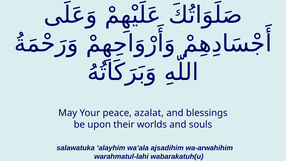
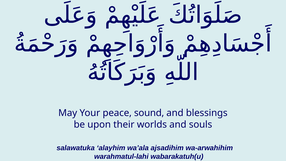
azalat: azalat -> sound (149, 113)
